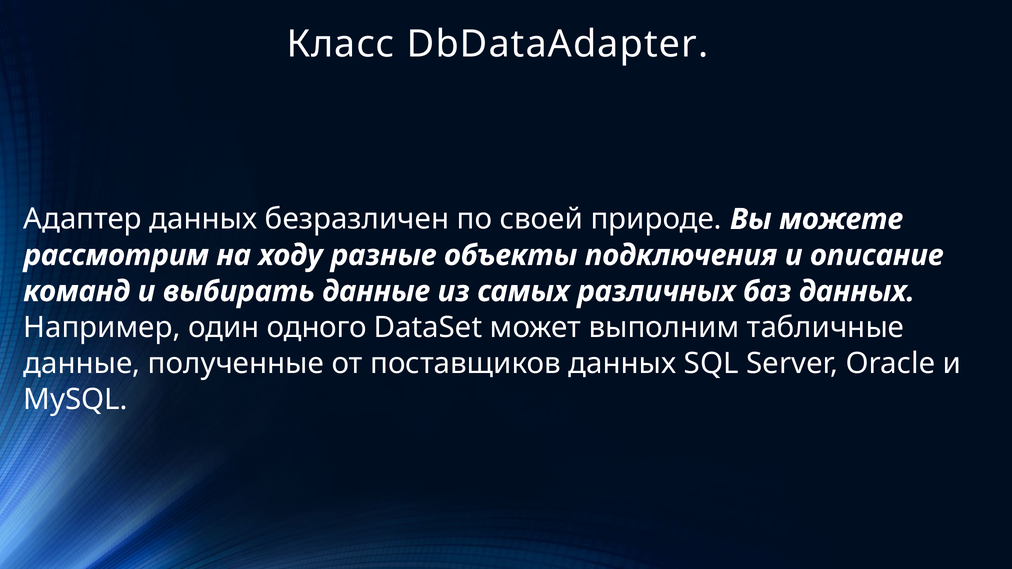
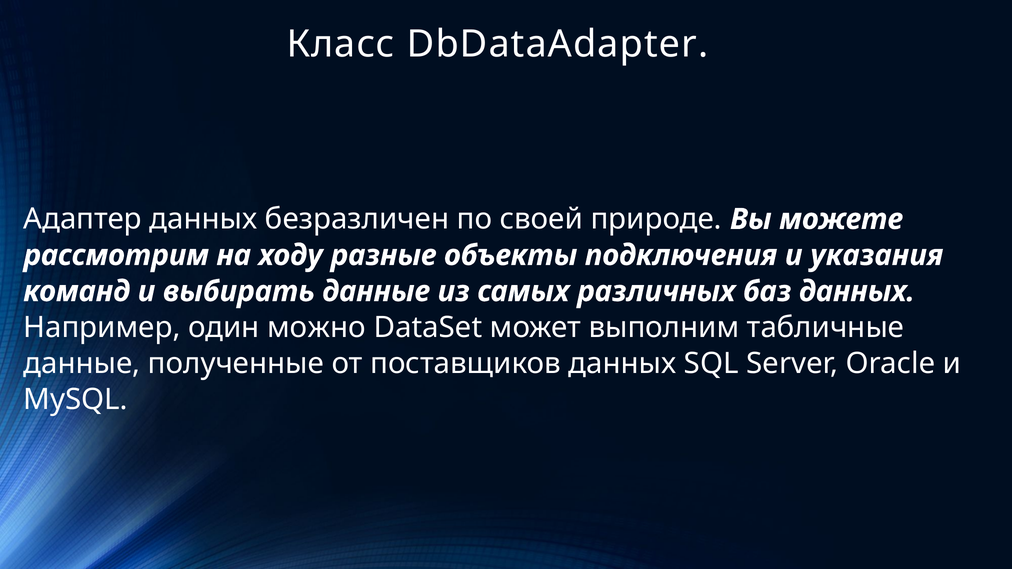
описание: описание -> указания (877, 255)
одного: одного -> можно (317, 328)
